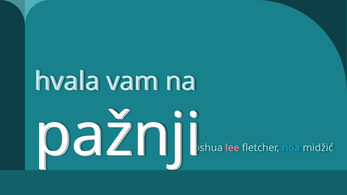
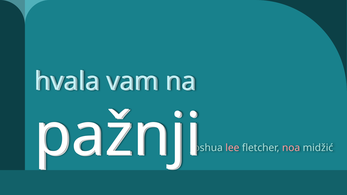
noa colour: light blue -> pink (291, 148)
